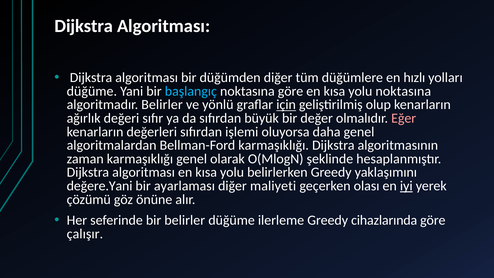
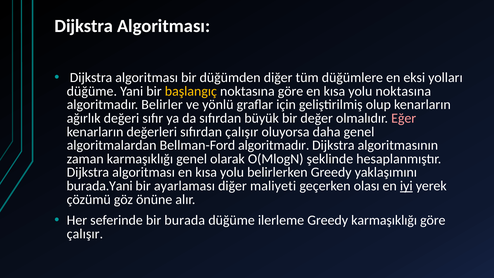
hızlı: hızlı -> eksi (414, 78)
başlangıç colour: light blue -> yellow (191, 91)
için underline: present -> none (286, 105)
sıfırdan işlemi: işlemi -> çalışır (242, 132)
Bellman-Ford karmaşıklığı: karmaşıklığı -> algoritmadır (274, 145)
değere.Yani: değere.Yani -> burada.Yani (100, 186)
bir belirler: belirler -> burada (185, 220)
Greedy cihazlarında: cihazlarında -> karmaşıklığı (384, 220)
